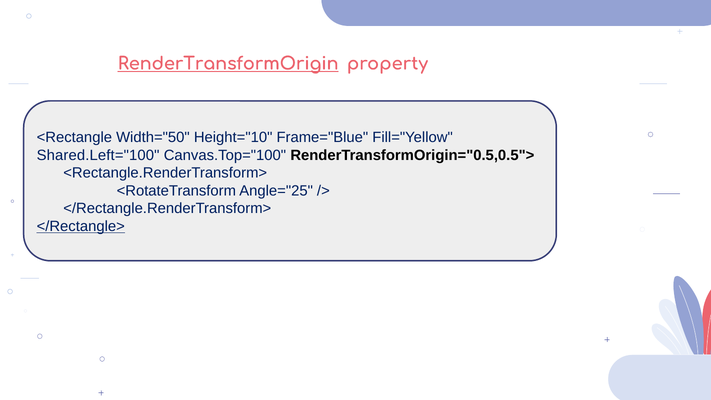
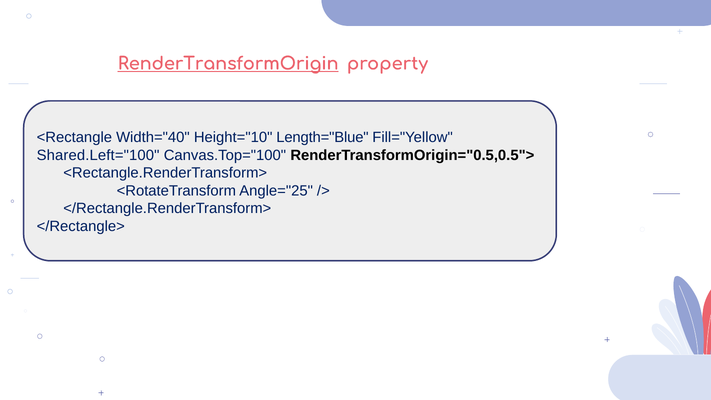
Width="50: Width="50 -> Width="40 (153, 137)
Frame="Blue: Frame="Blue -> Length="Blue (322, 137)
</Rectangle> underline: present -> none (81, 226)
